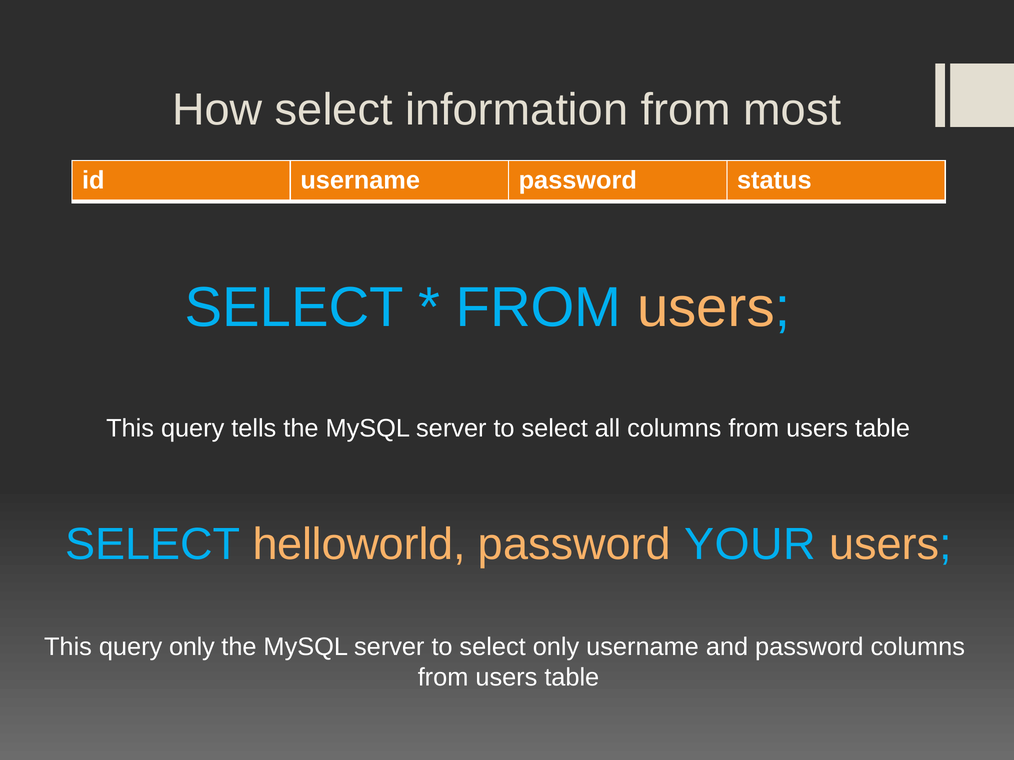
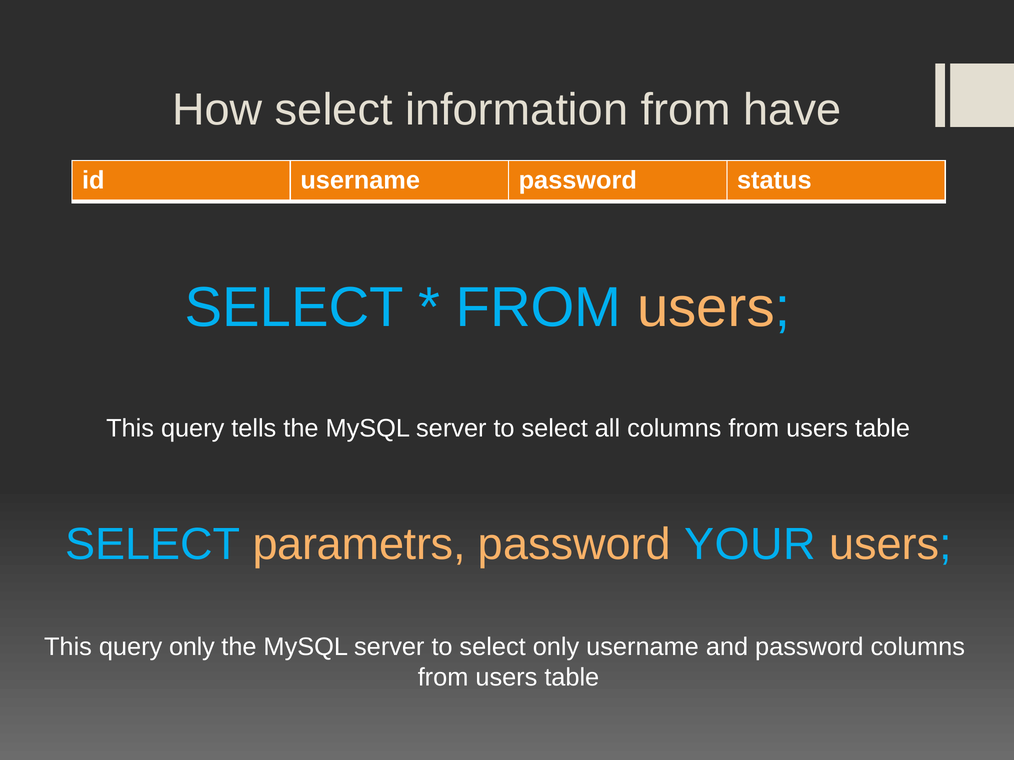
most: most -> have (792, 110)
helloworld: helloworld -> parametrs (359, 545)
